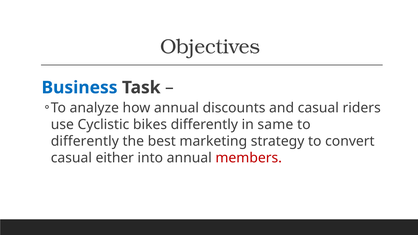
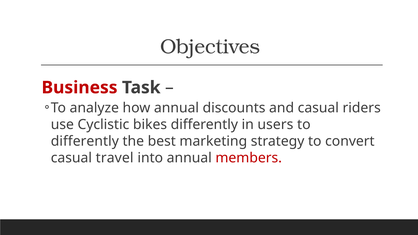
Business colour: blue -> red (80, 88)
same: same -> users (275, 125)
either: either -> travel (115, 158)
